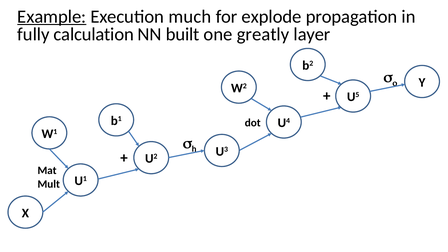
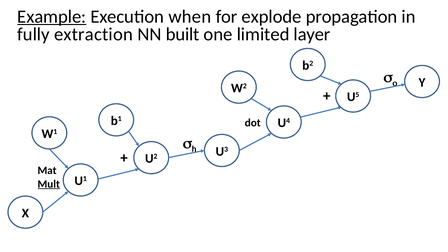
much: much -> when (190, 17)
calculation: calculation -> extraction (94, 34)
greatly: greatly -> limited (263, 34)
Mult underline: none -> present (49, 184)
